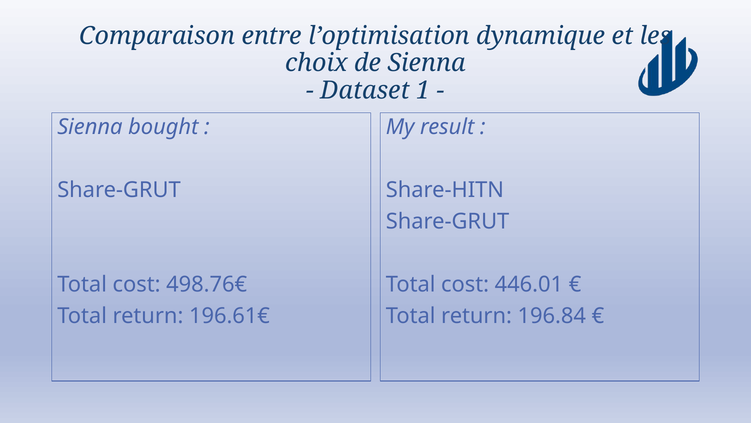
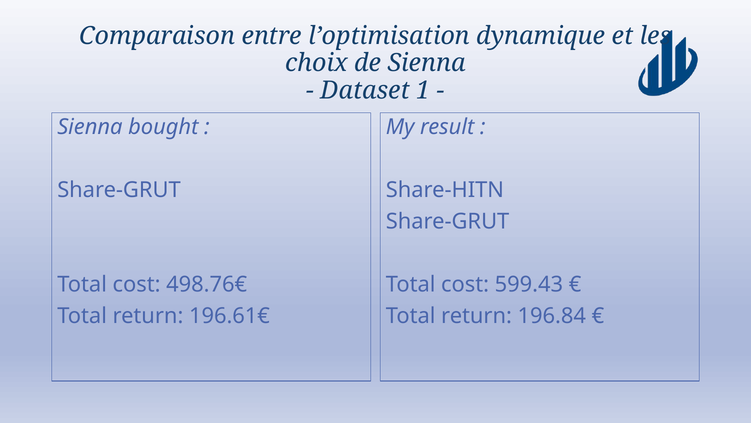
446.01: 446.01 -> 599.43 (529, 284)
